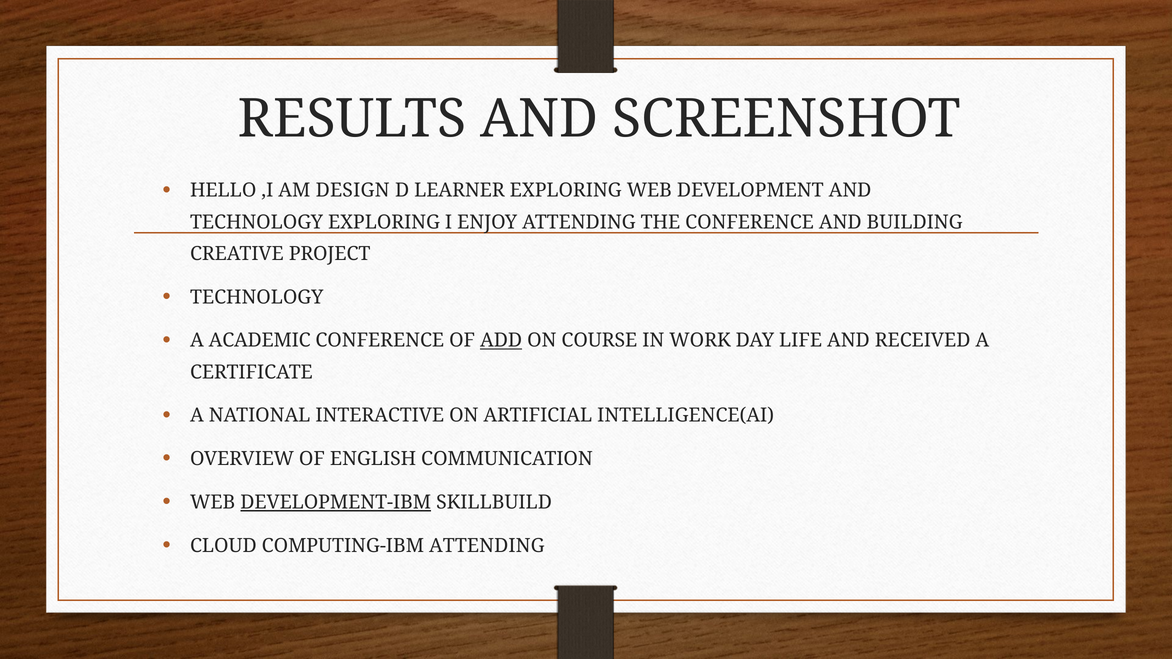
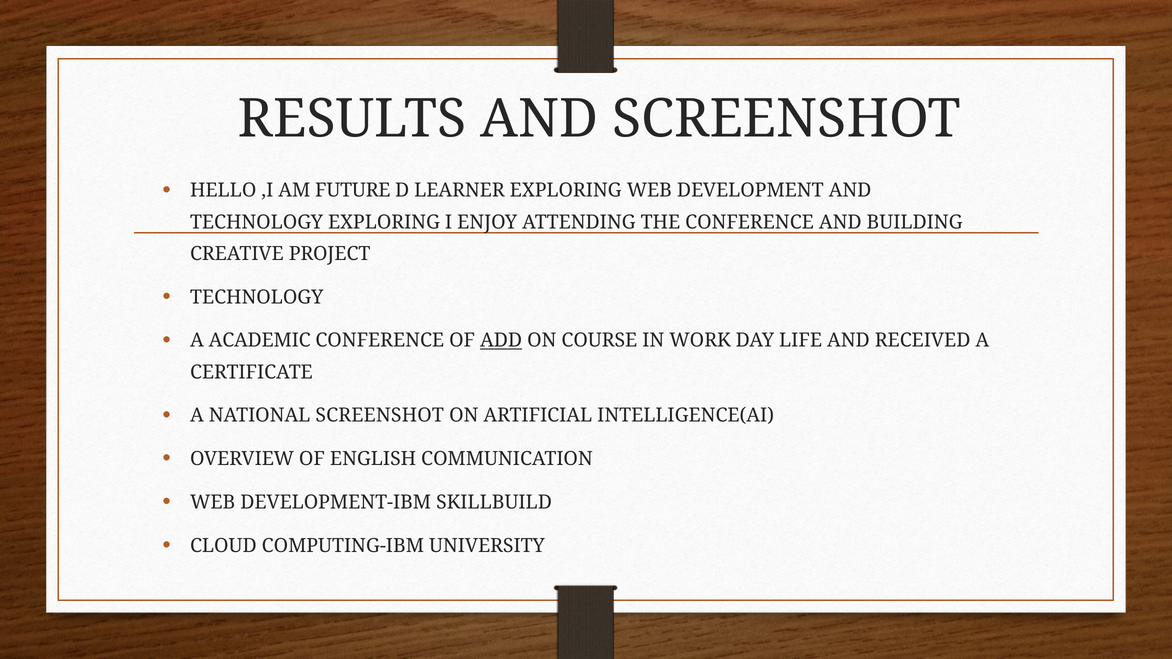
DESIGN: DESIGN -> FUTURE (353, 191)
NATIONAL INTERACTIVE: INTERACTIVE -> SCREENSHOT (380, 416)
DEVELOPMENT-IBM underline: present -> none (336, 503)
COMPUTING-IBM ATTENDING: ATTENDING -> UNIVERSITY (487, 546)
